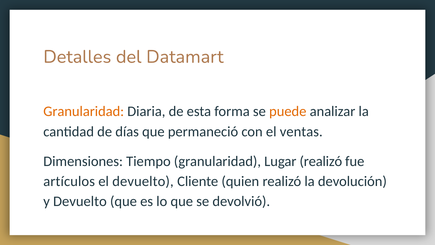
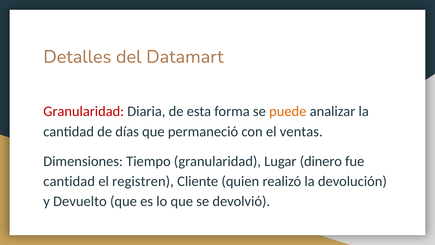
Granularidad colour: orange -> red (84, 111)
Lugar realizó: realizó -> dinero (321, 161)
artículos: artículos -> cantidad (69, 181)
el devuelto: devuelto -> registren (143, 181)
